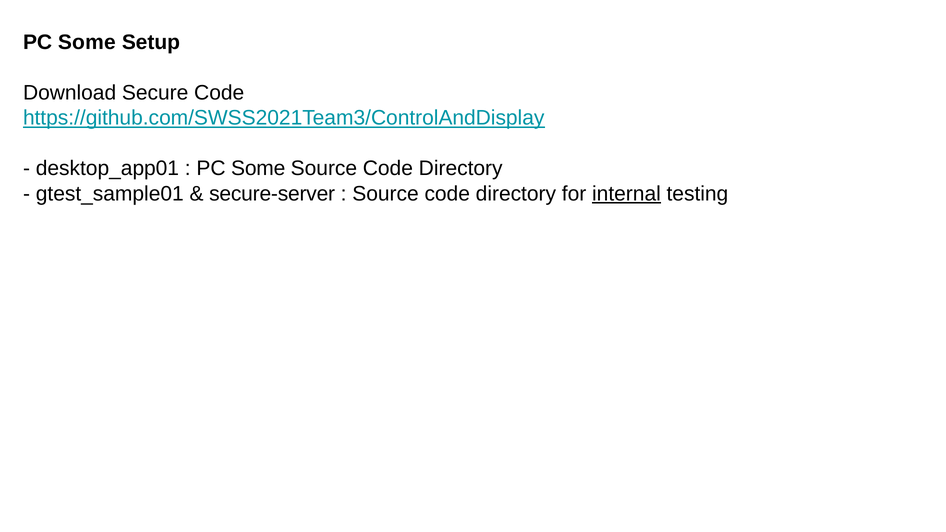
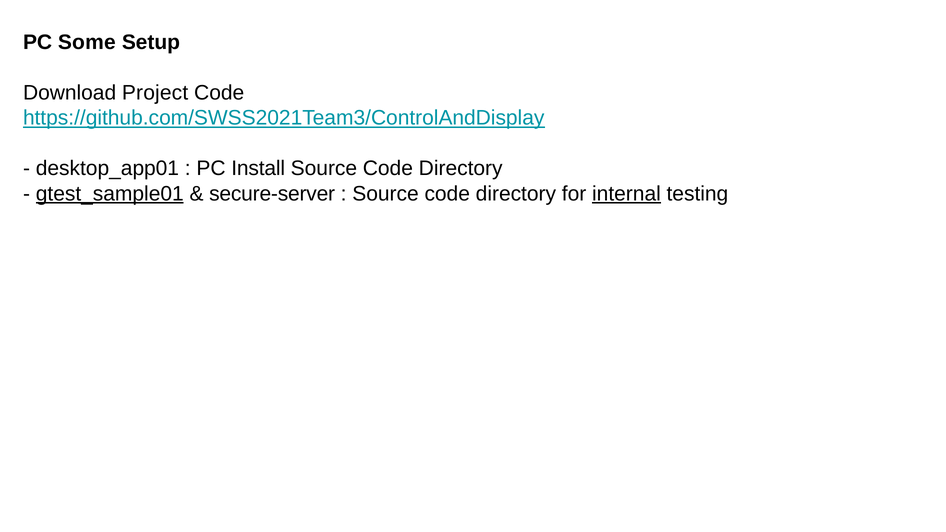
Secure: Secure -> Project (155, 93)
Some: Some -> Install (258, 168)
gtest_sample01 underline: none -> present (110, 194)
